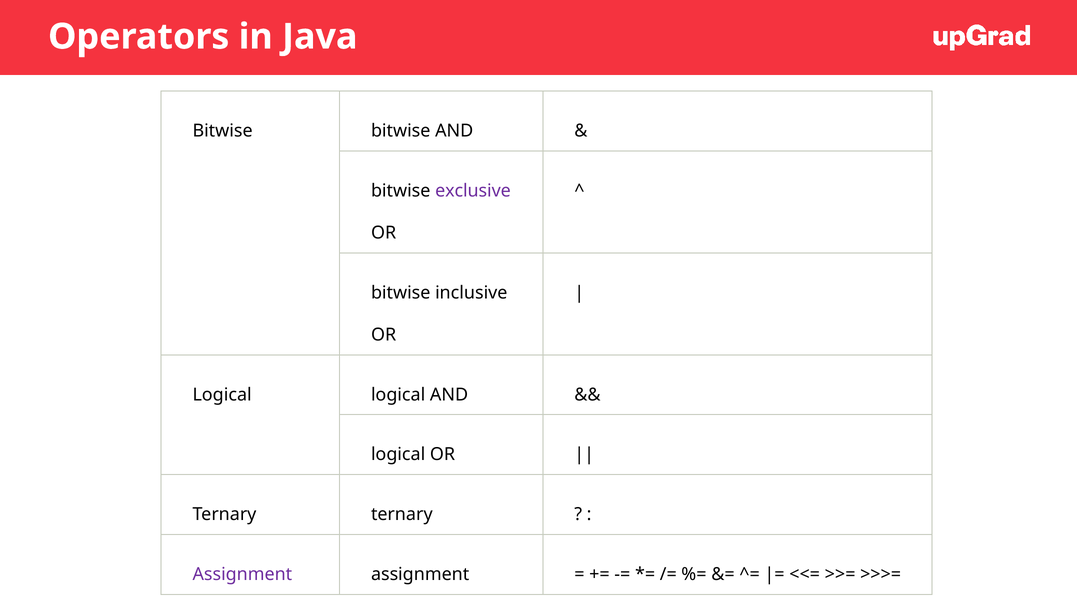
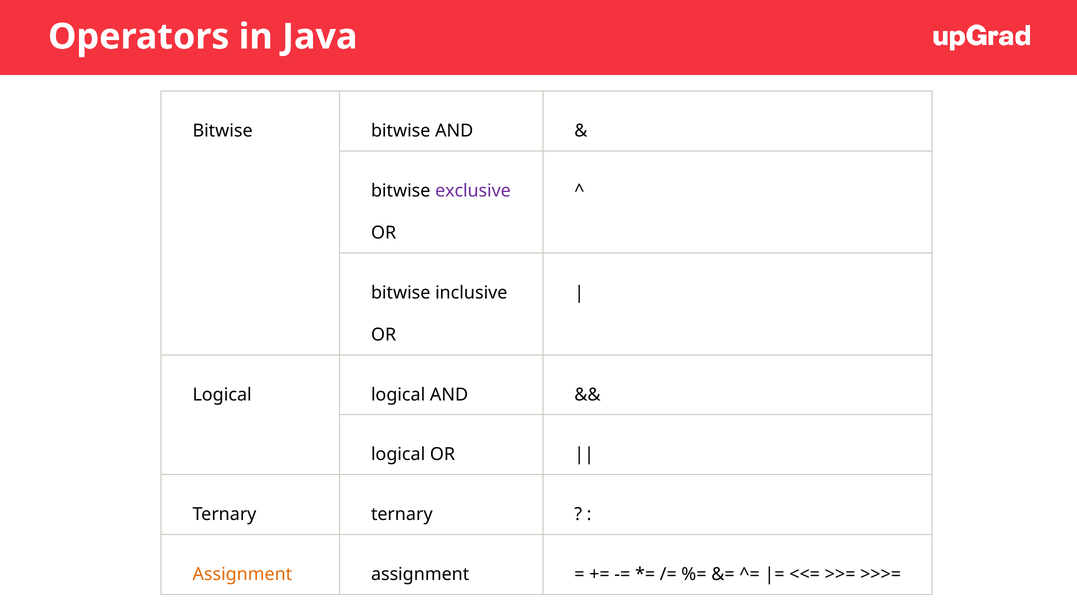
Assignment colour: purple -> orange (242, 574)
